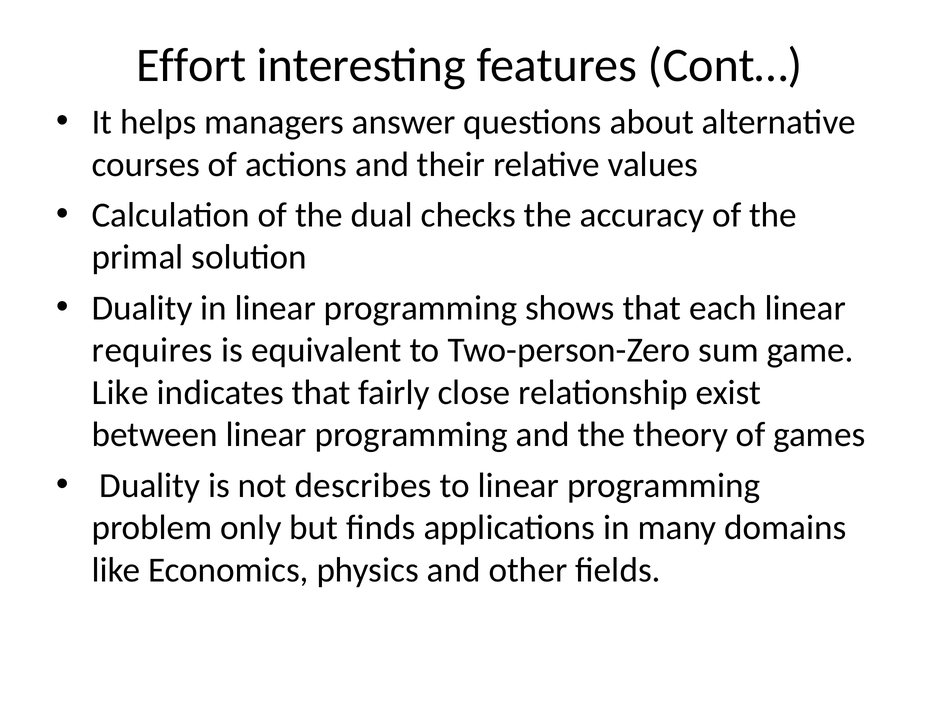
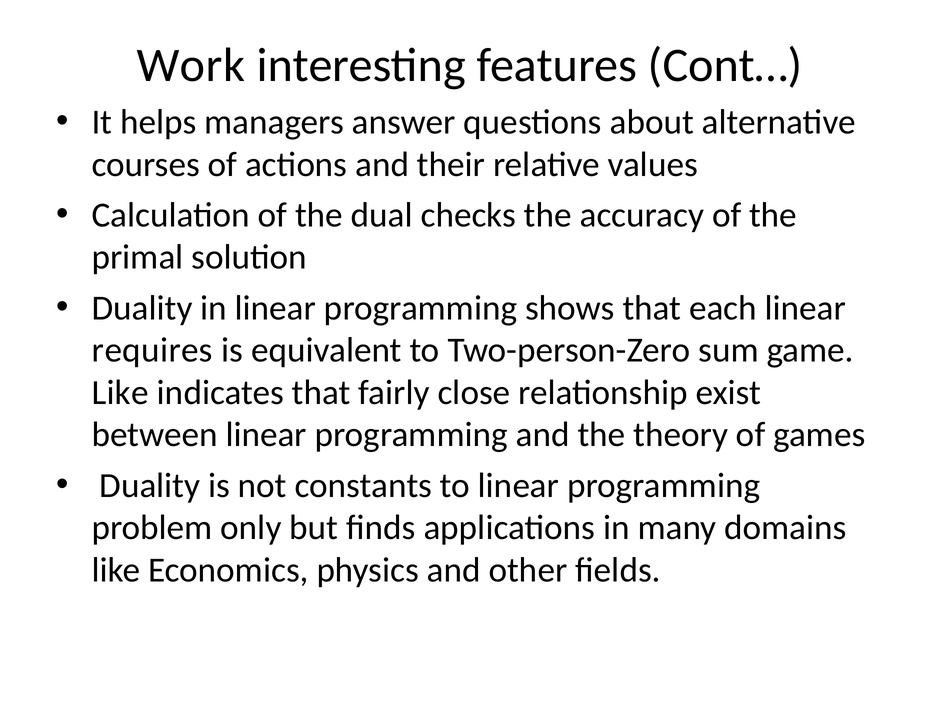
Effort: Effort -> Work (191, 65)
describes: describes -> constants (363, 486)
